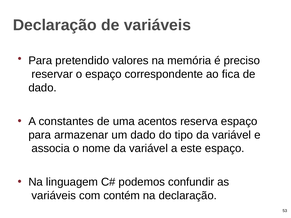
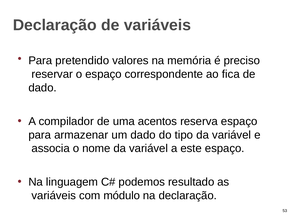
constantes: constantes -> compilador (66, 121)
confundir: confundir -> resultado (191, 182)
contém: contém -> módulo (122, 196)
